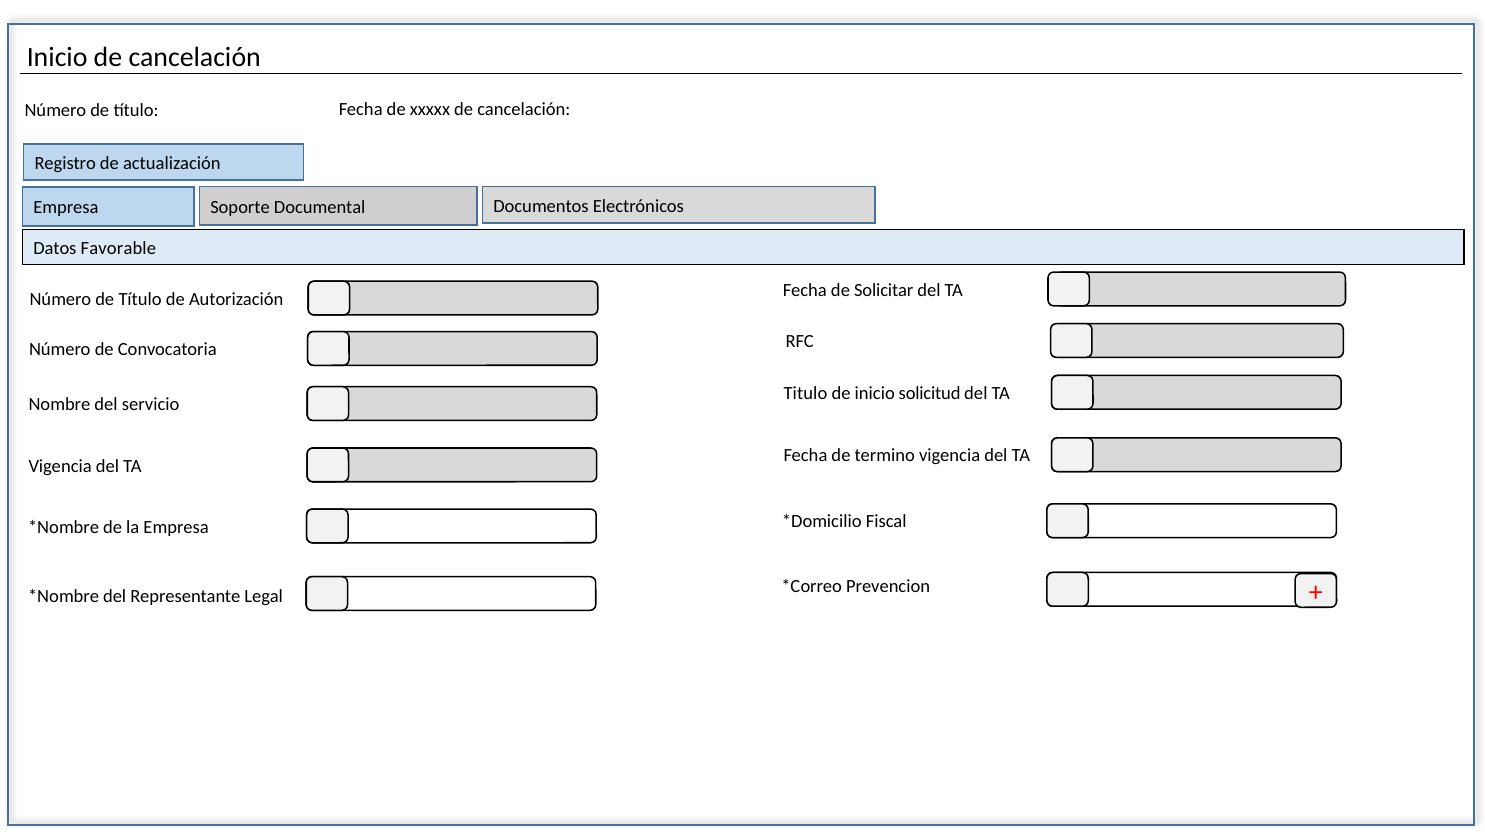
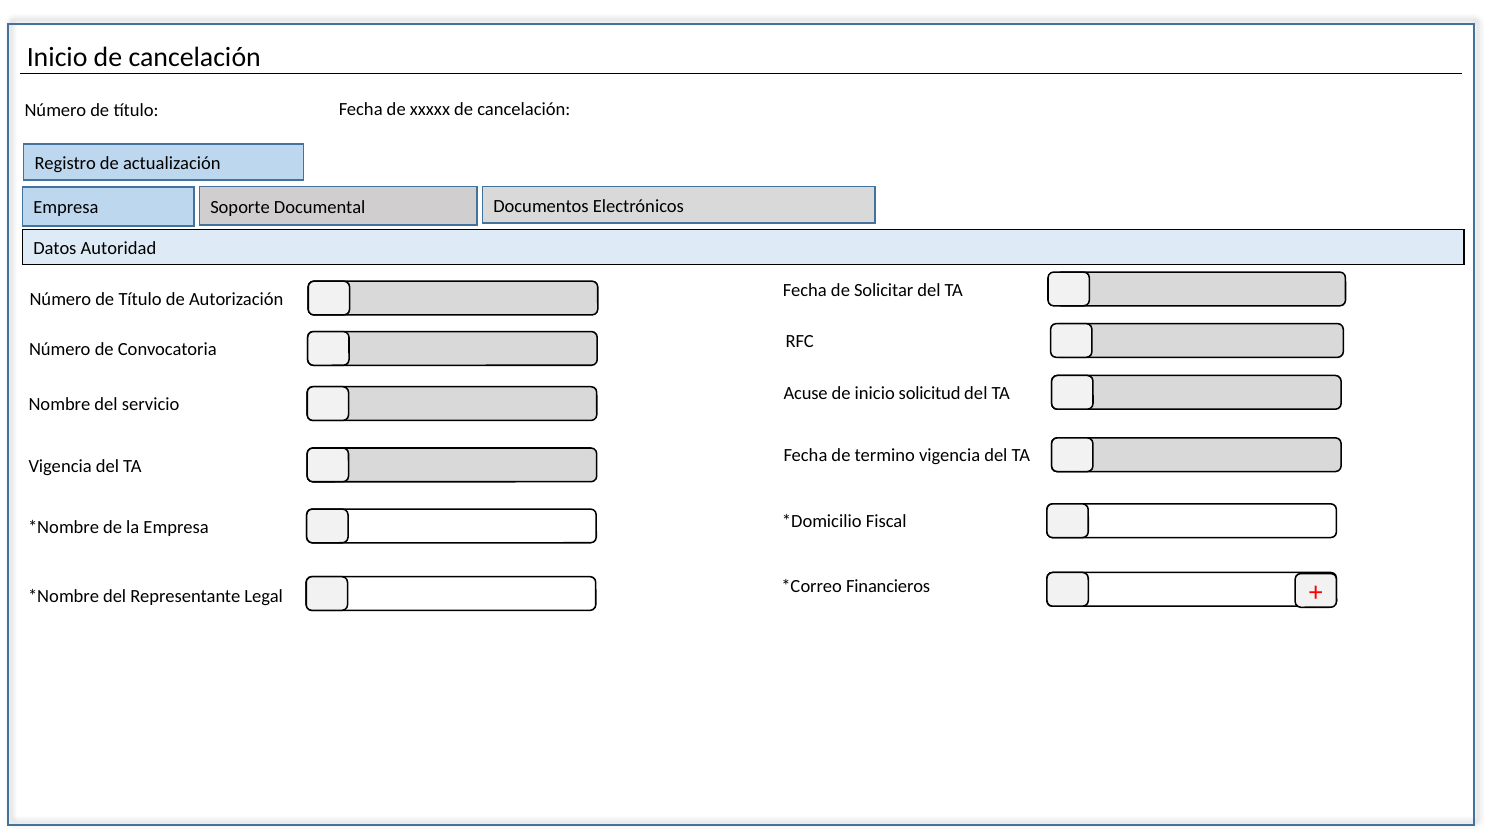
Favorable: Favorable -> Autoridad (118, 248)
Titulo: Titulo -> Acuse (806, 393)
Prevencion: Prevencion -> Financieros (888, 586)
